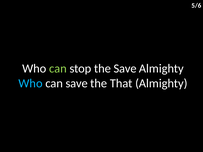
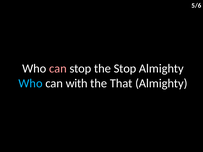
can colour: light green -> pink (58, 69)
the Save: Save -> Stop (125, 69)
can save: save -> with (77, 83)
